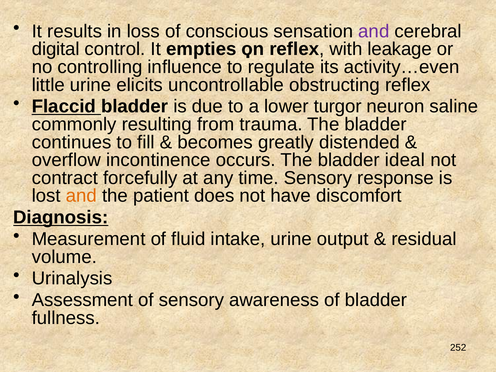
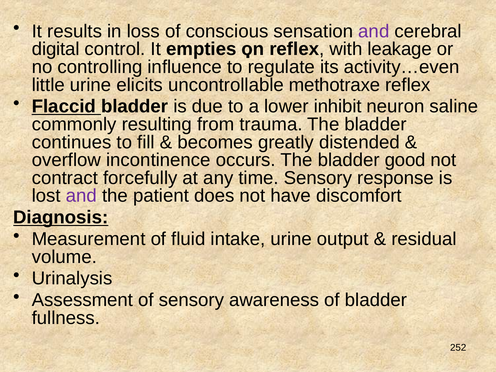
obstructing: obstructing -> methotraxe (335, 85)
turgor: turgor -> inhibit (338, 106)
ideal: ideal -> good (405, 160)
and colour: orange -> purple (81, 196)
